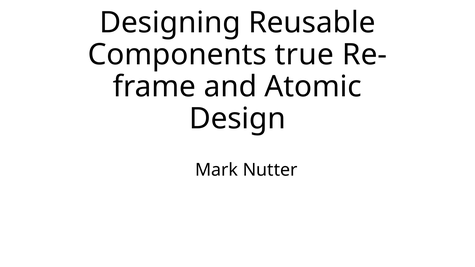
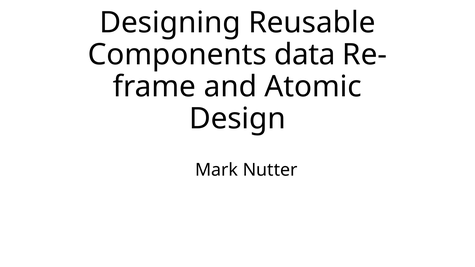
true: true -> data (305, 55)
